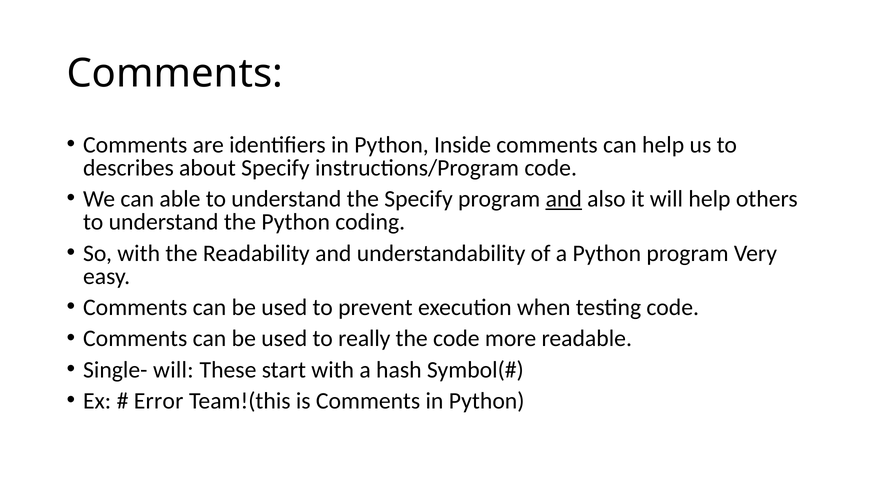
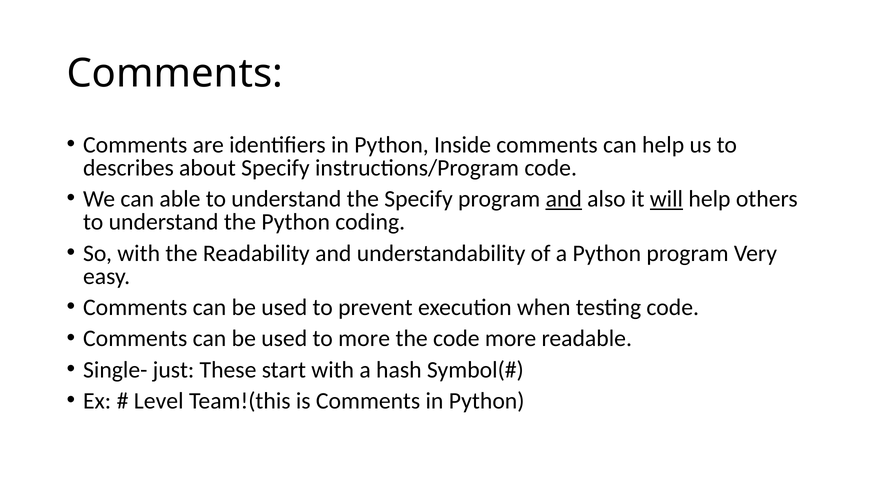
will underline: none -> present (666, 199)
to really: really -> more (364, 339)
Single- will: will -> just (173, 370)
Error: Error -> Level (159, 401)
